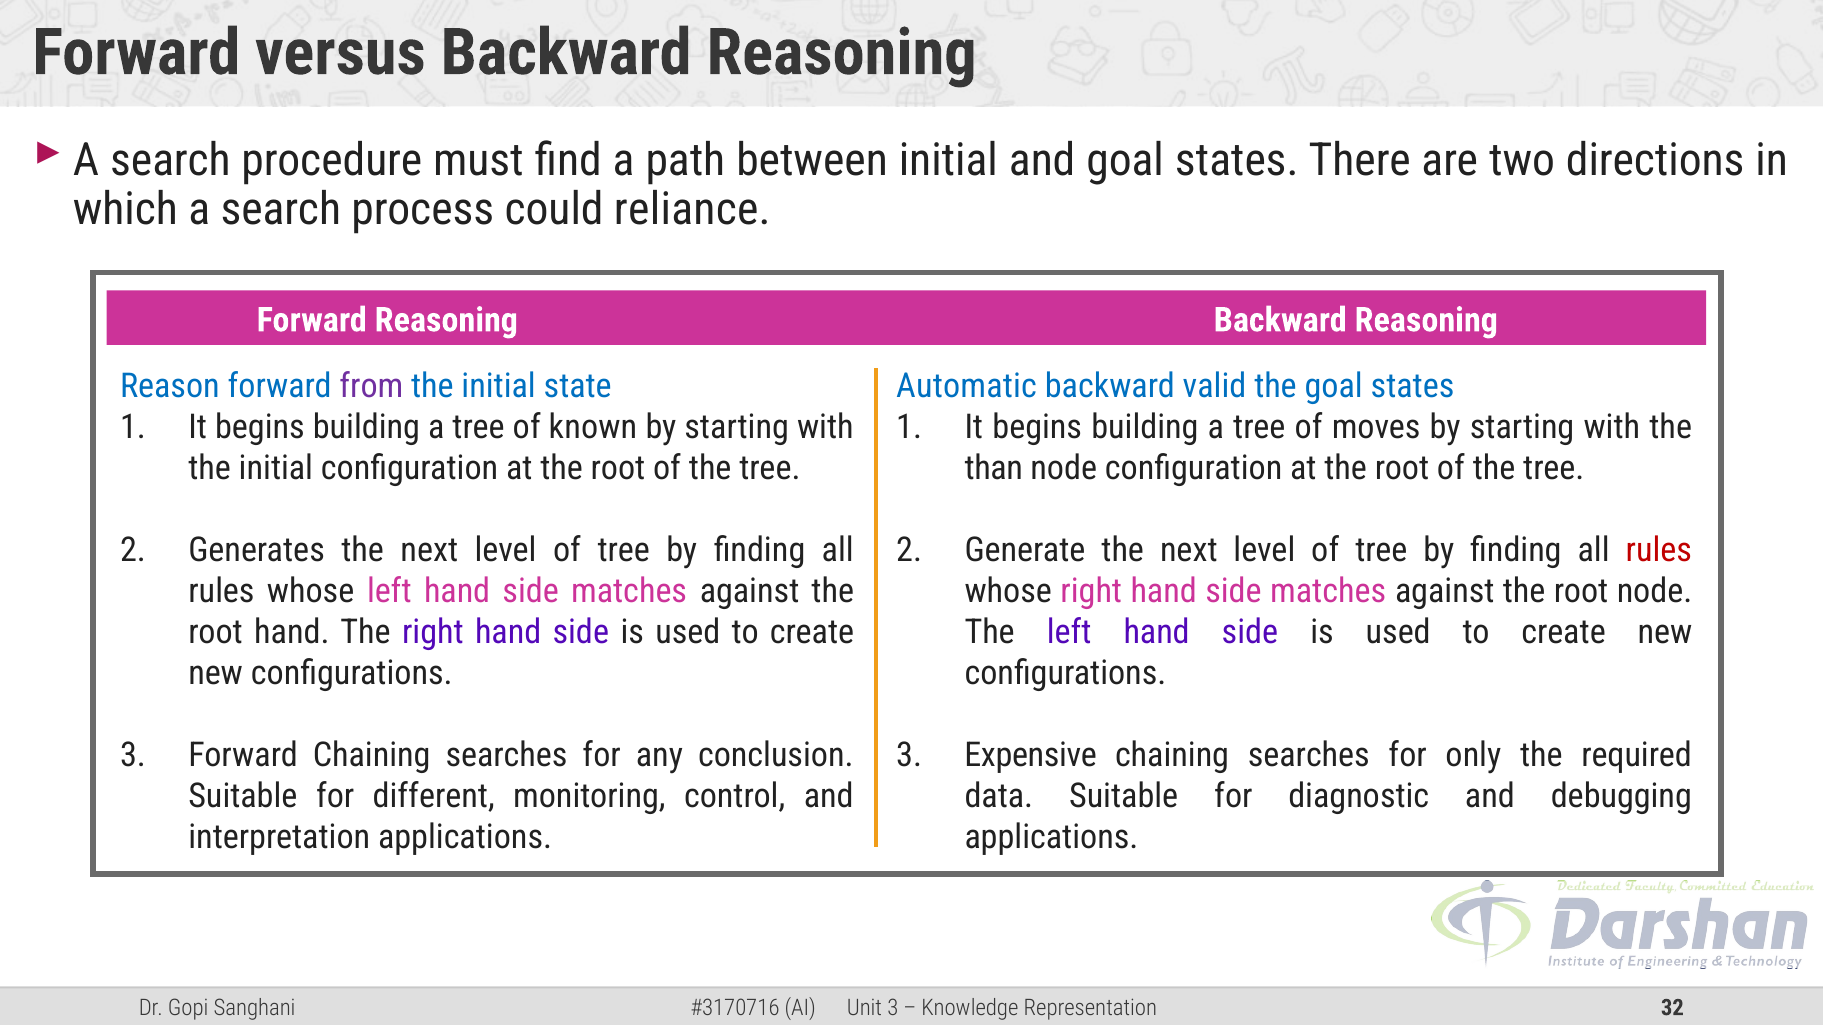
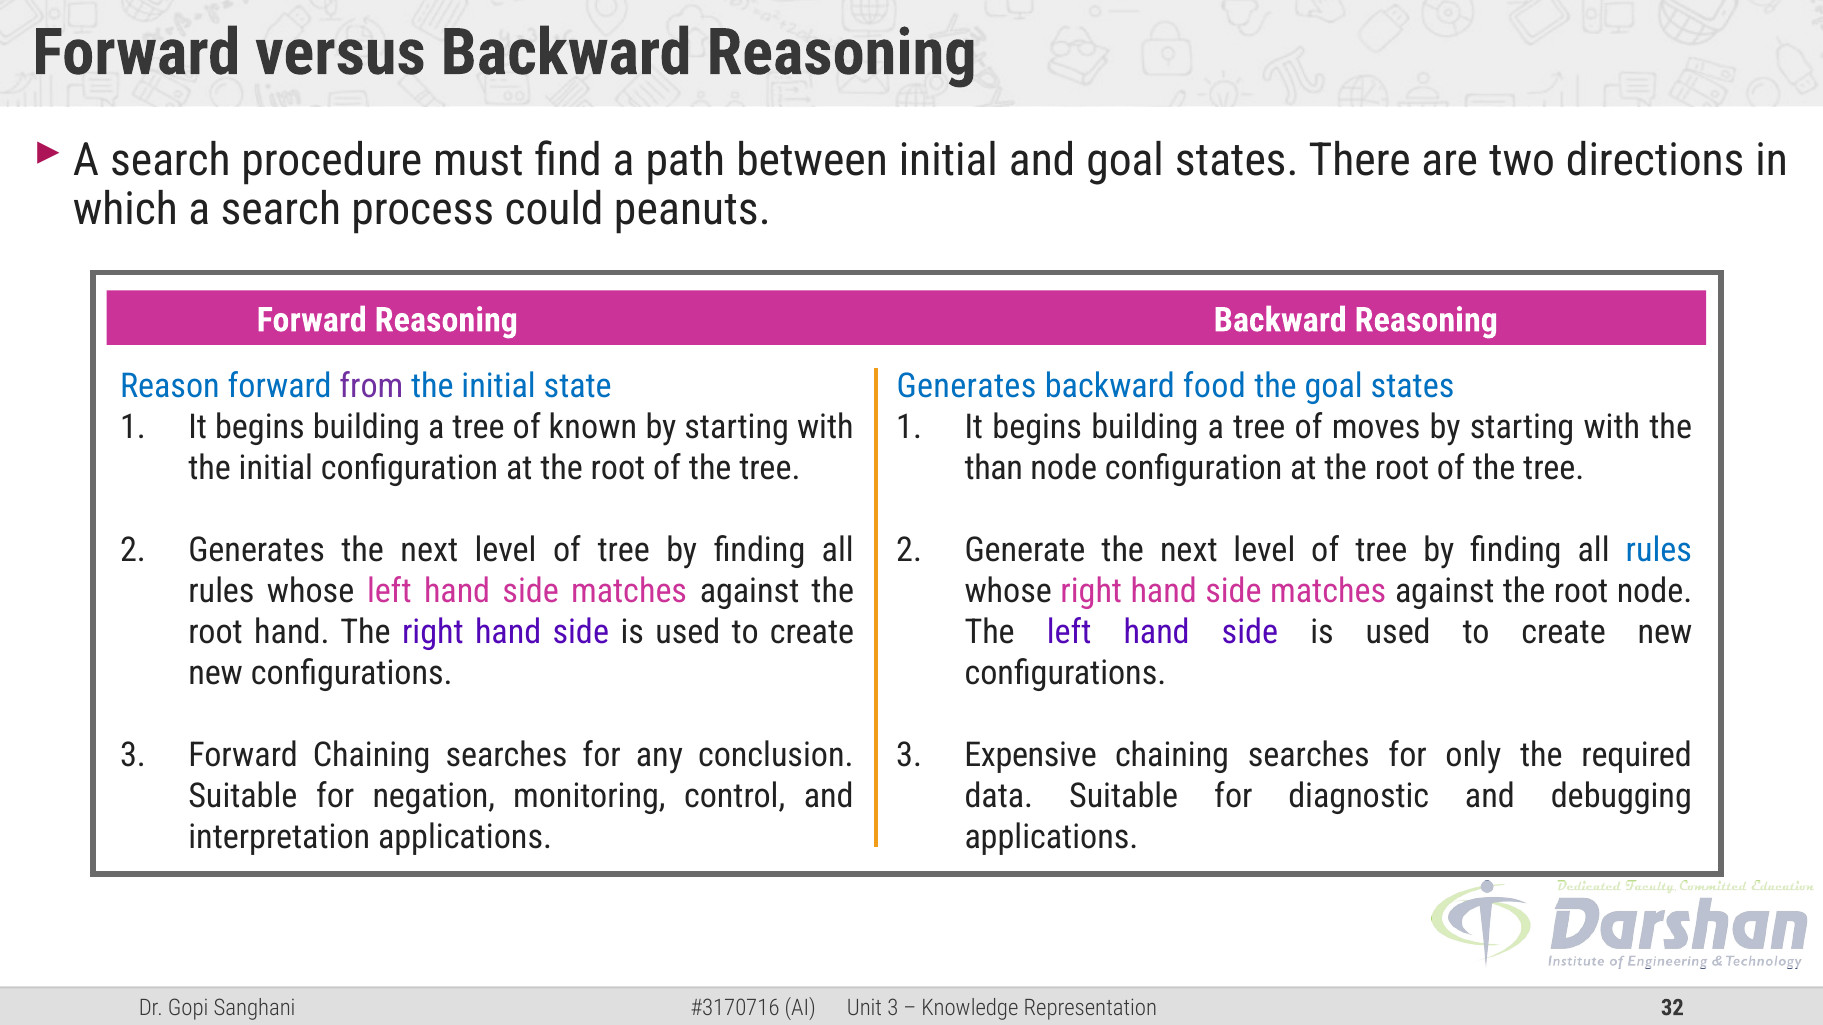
reliance: reliance -> peanuts (692, 209)
Automatic: Automatic -> Generates (966, 386)
valid: valid -> food (1214, 386)
rules colour: red -> blue (1659, 550)
different: different -> negation (434, 797)
